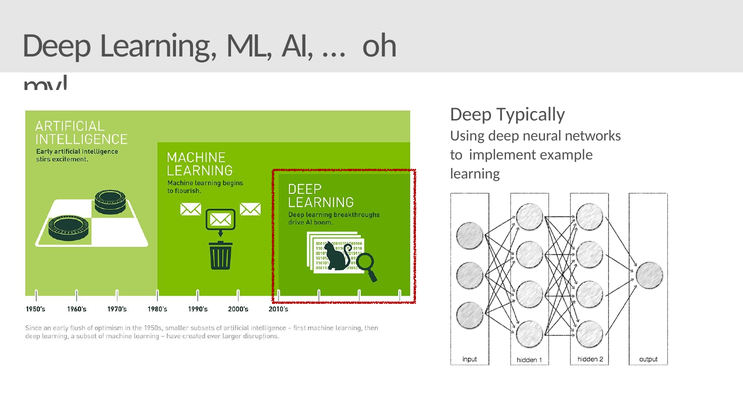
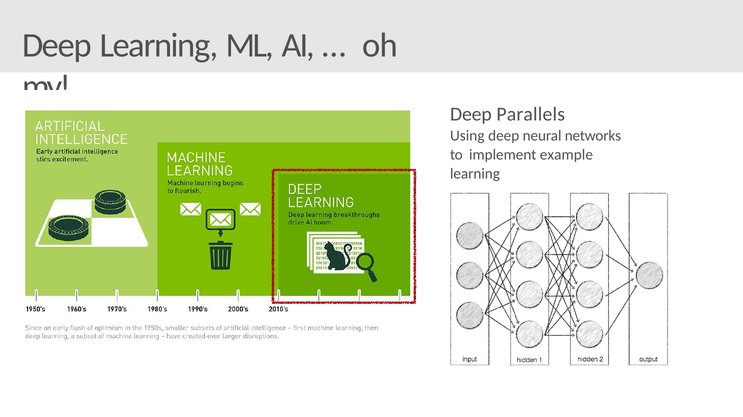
Typically: Typically -> Parallels (531, 114)
